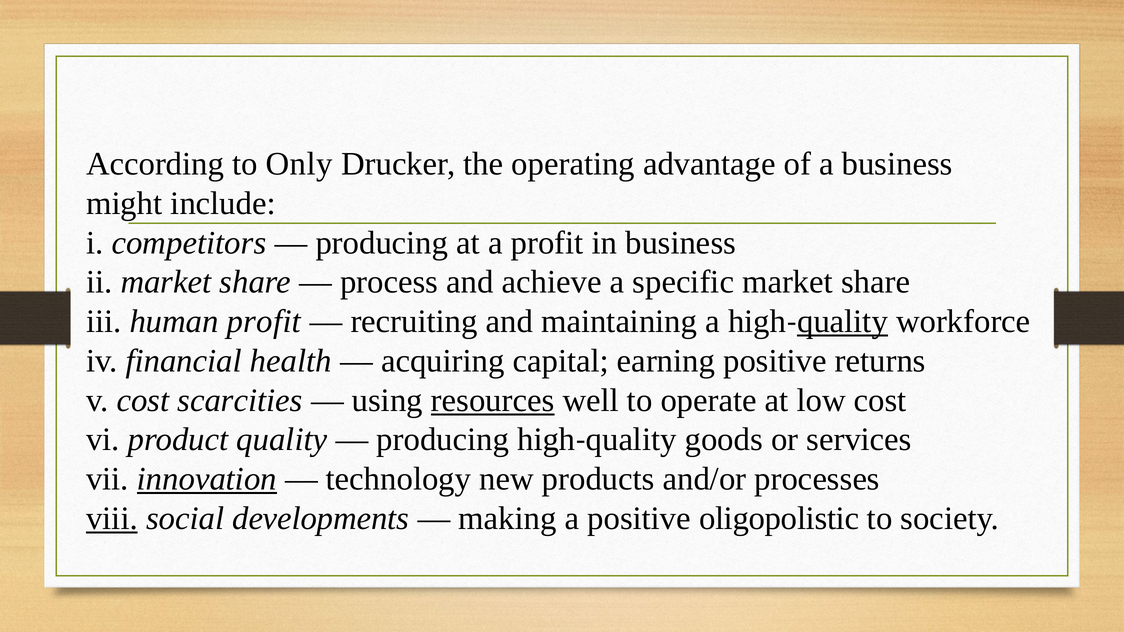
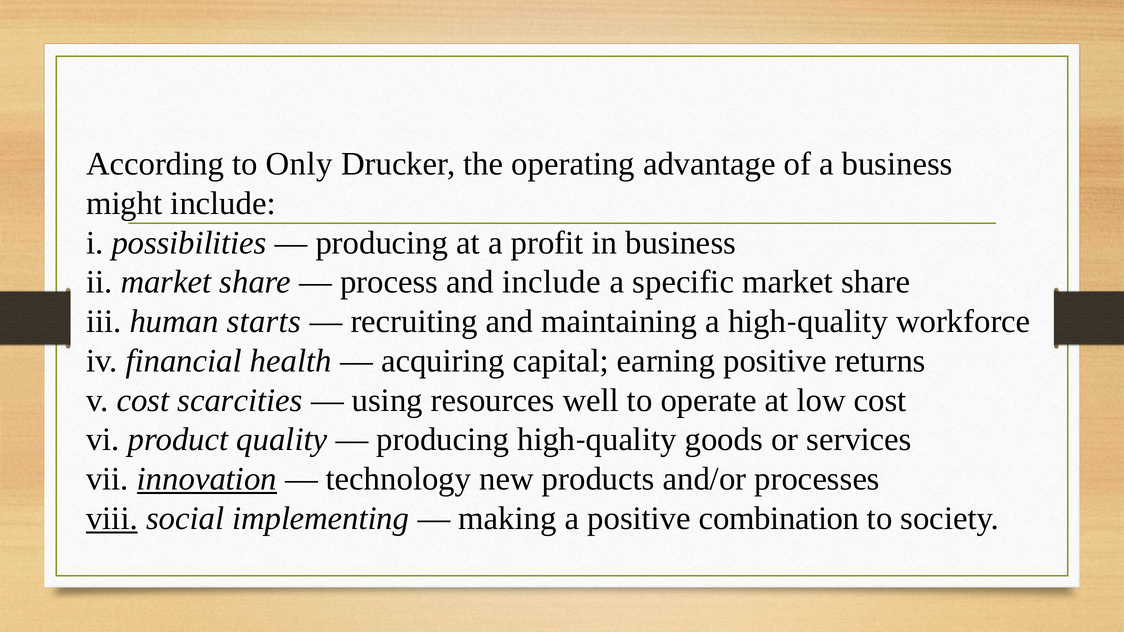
competitors: competitors -> possibilities (189, 243)
and achieve: achieve -> include (552, 282)
human profit: profit -> starts (264, 322)
quality underline: present -> none (843, 322)
resources underline: present -> none (493, 400)
developments: developments -> implementing (321, 518)
oligopolistic: oligopolistic -> combination (779, 518)
